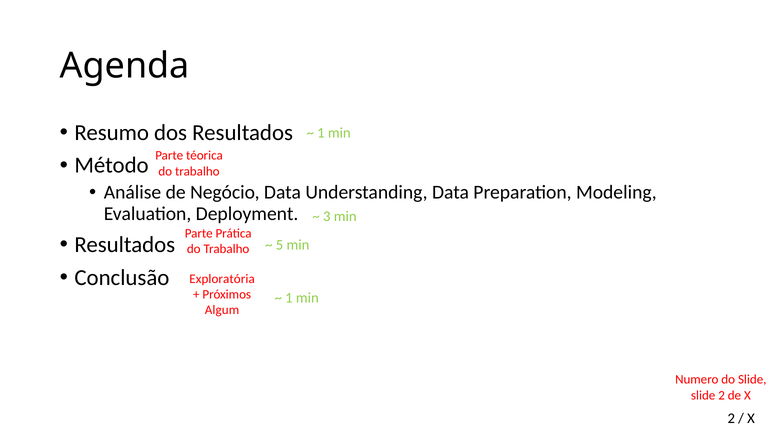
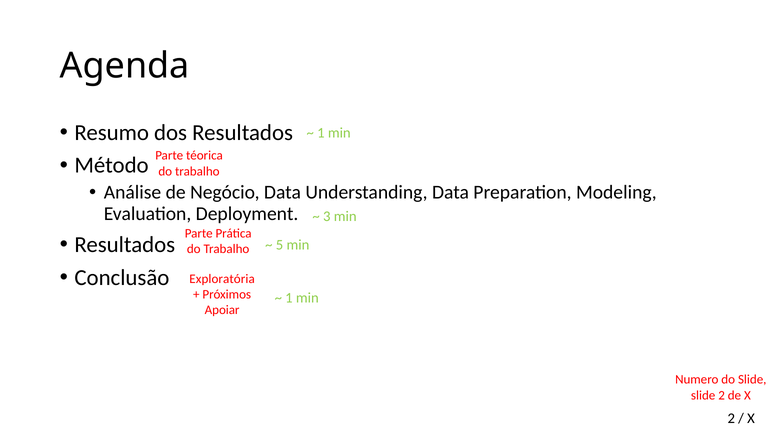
Algum: Algum -> Apoiar (222, 310)
